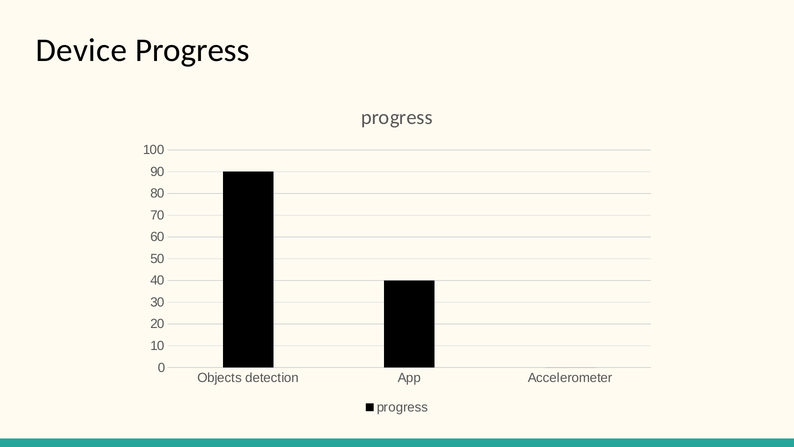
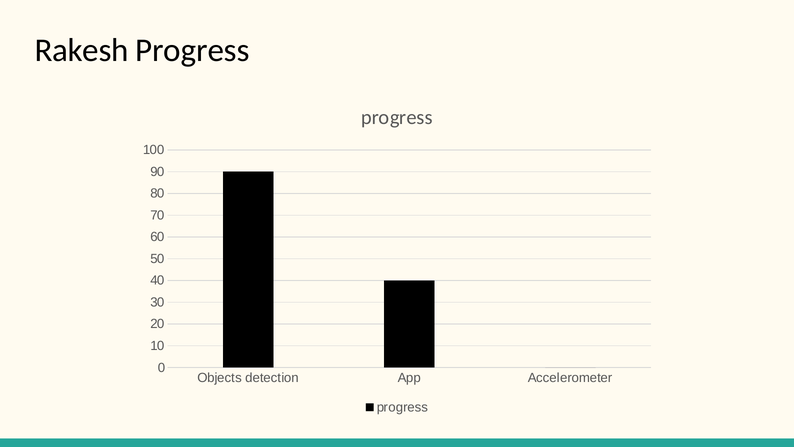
Device: Device -> Rakesh (82, 50)
